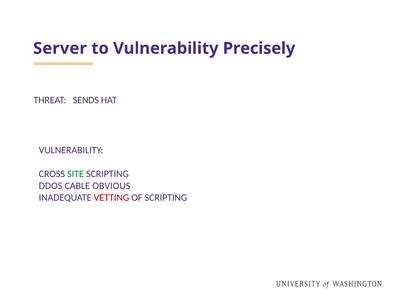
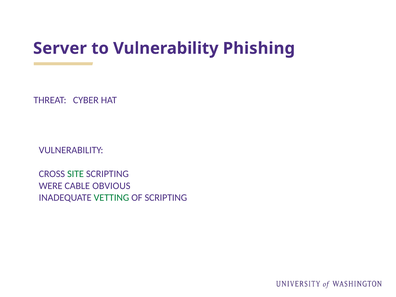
Precisely: Precisely -> Phishing (259, 48)
SENDS: SENDS -> CYBER (86, 100)
DDOS: DDOS -> WERE (51, 186)
VETTING colour: red -> green (111, 198)
